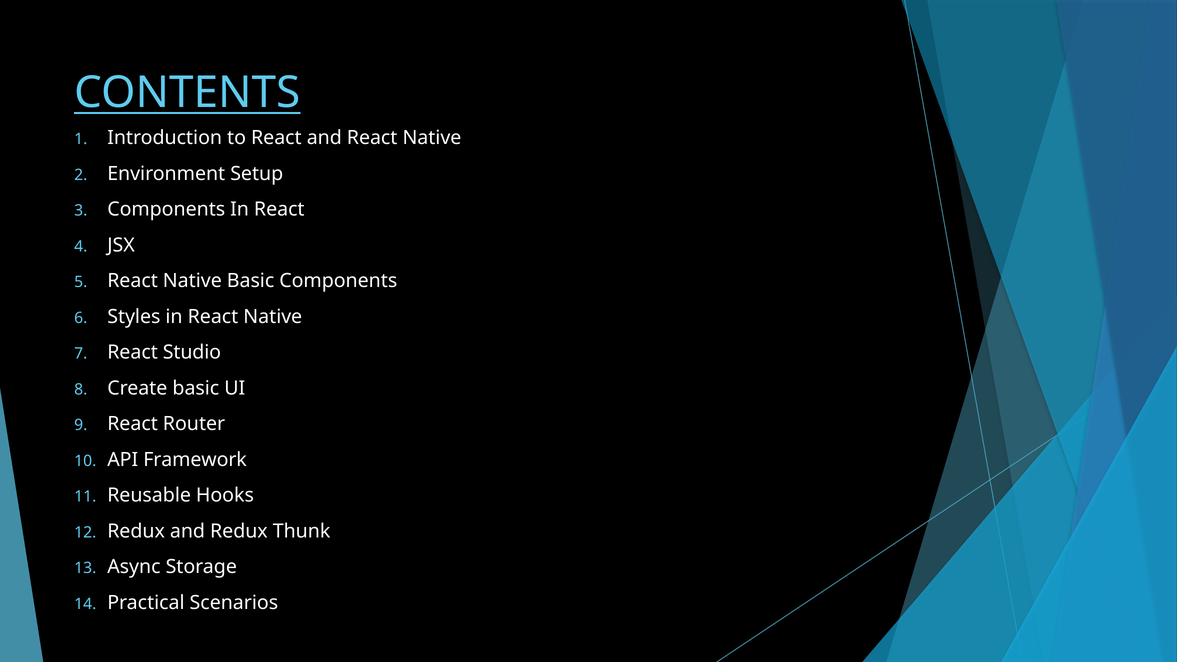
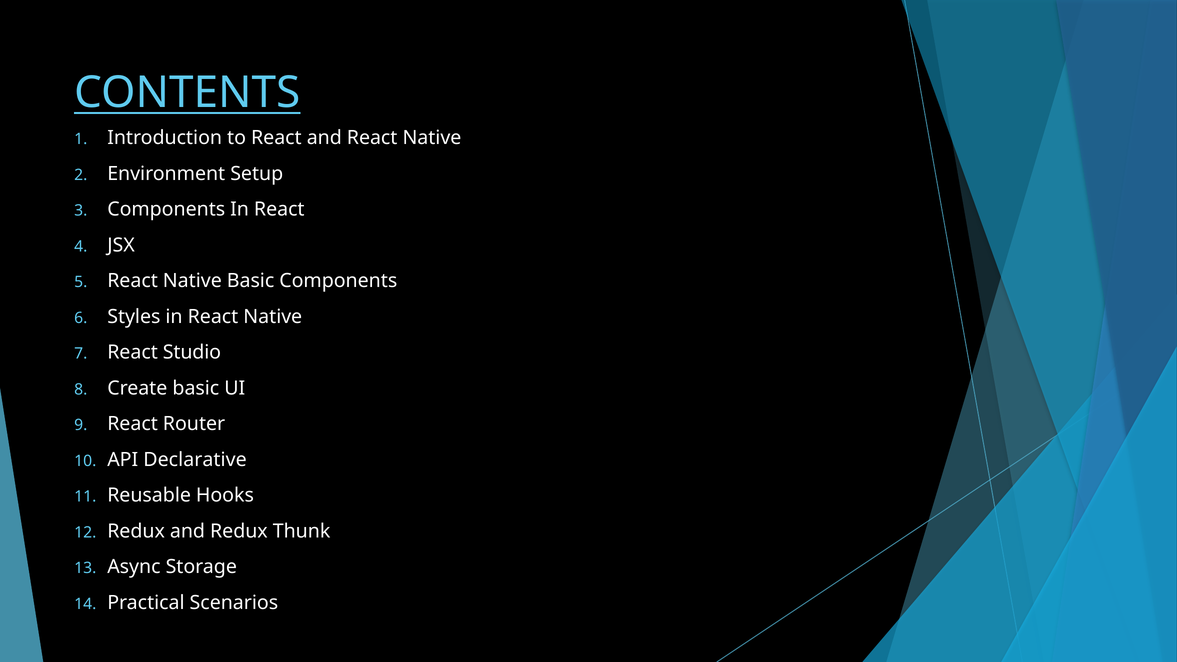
Framework: Framework -> Declarative (195, 460)
